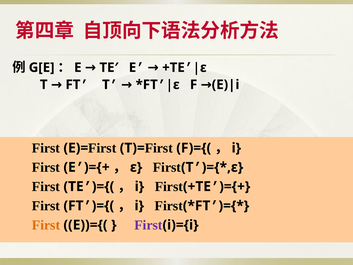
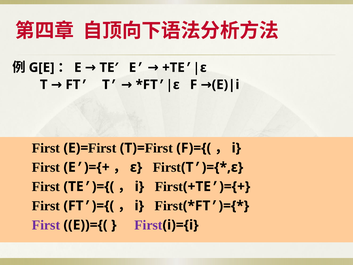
First colour: orange -> purple (46, 225)
